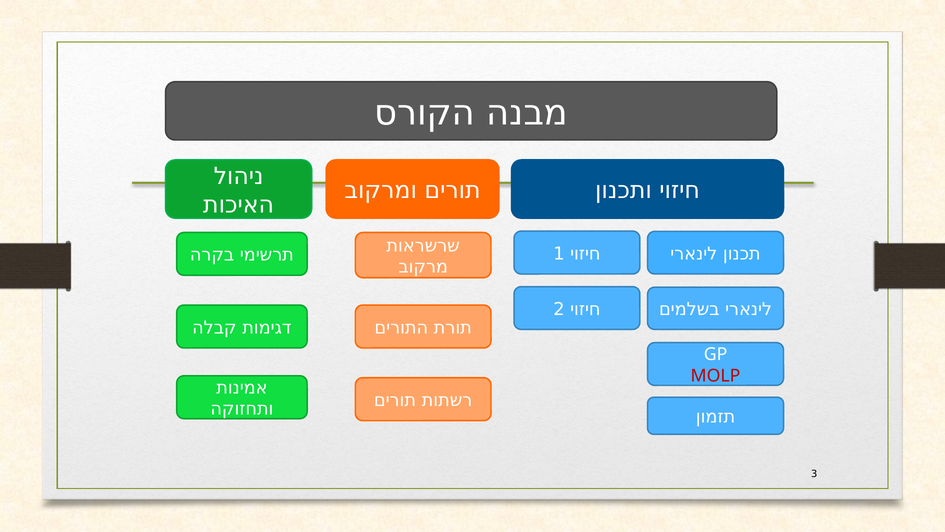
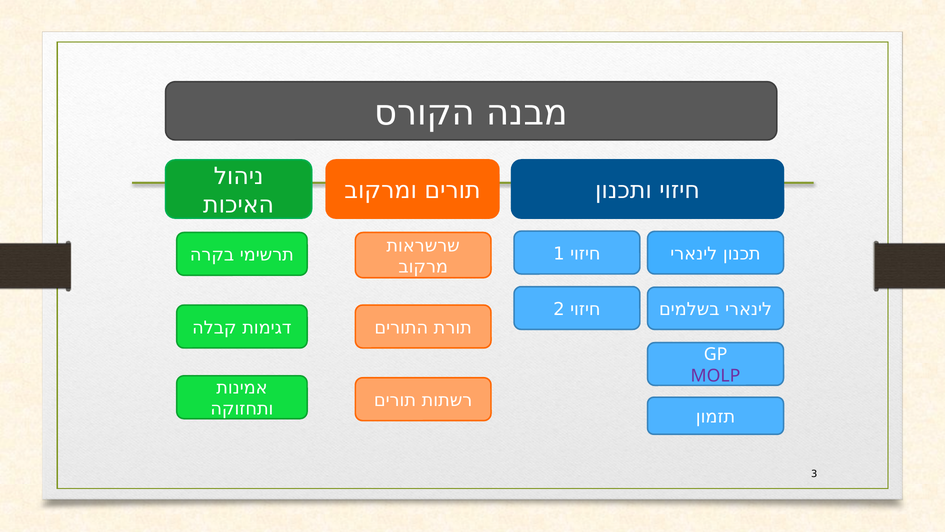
MOLP colour: red -> purple (716, 376)
